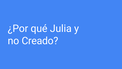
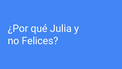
Creado: Creado -> Felices (40, 41)
